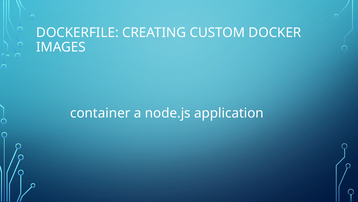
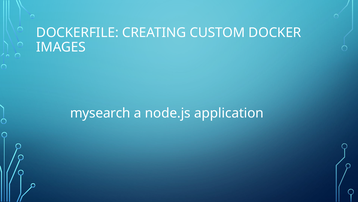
container: container -> mysearch (100, 113)
